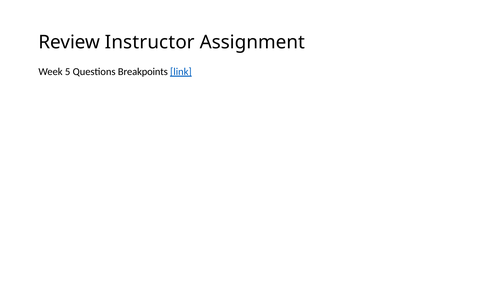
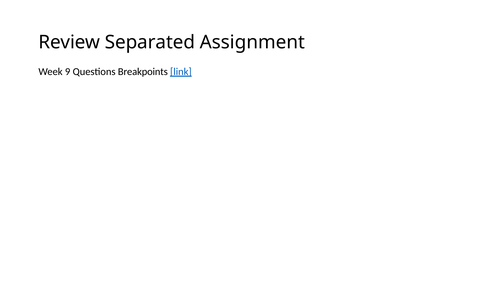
Instructor: Instructor -> Separated (150, 42)
5: 5 -> 9 (68, 72)
